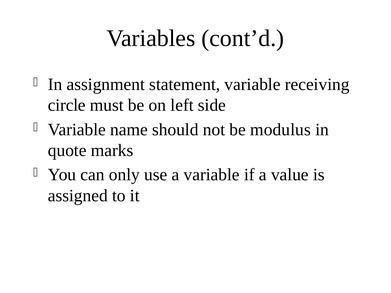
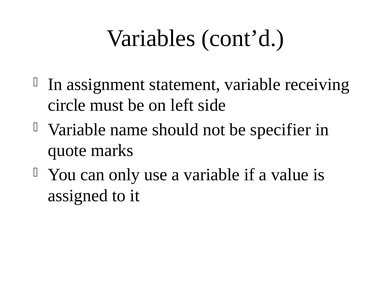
modulus: modulus -> specifier (280, 130)
